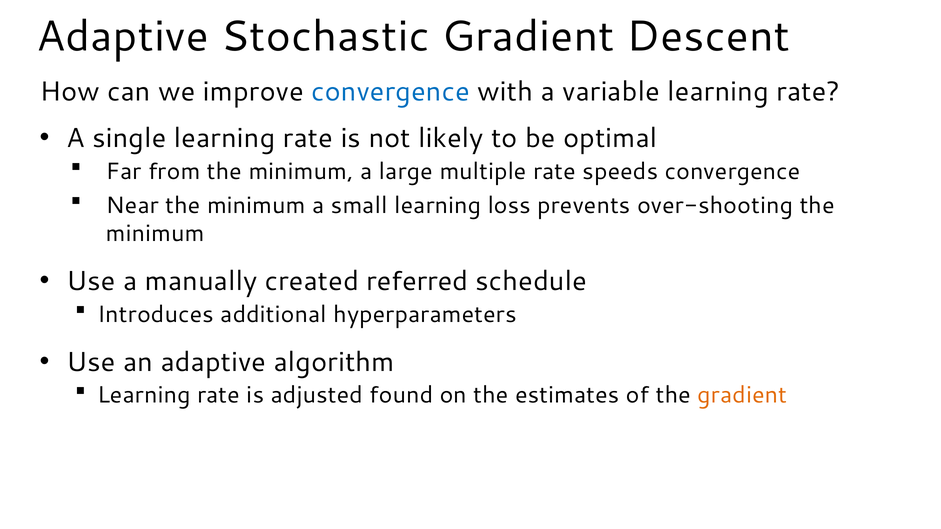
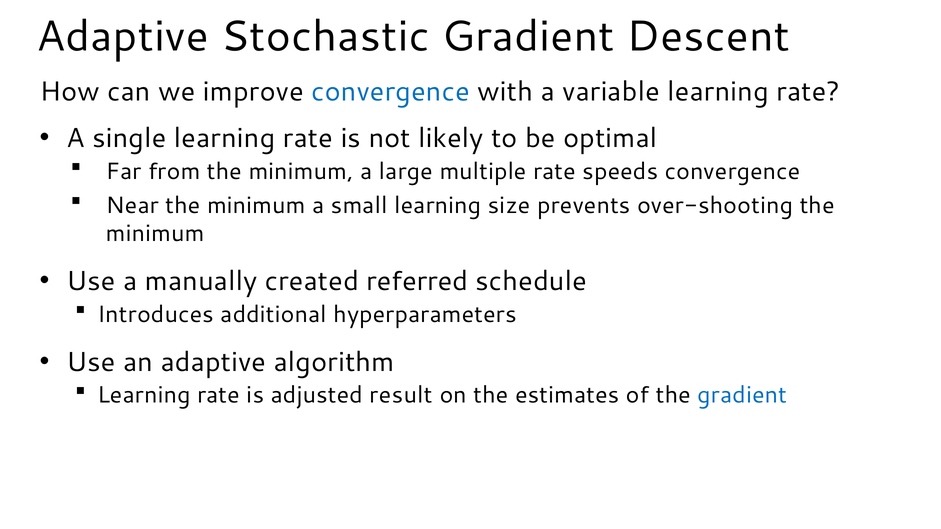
loss: loss -> size (509, 206)
found: found -> result (401, 395)
gradient colour: orange -> blue (742, 395)
